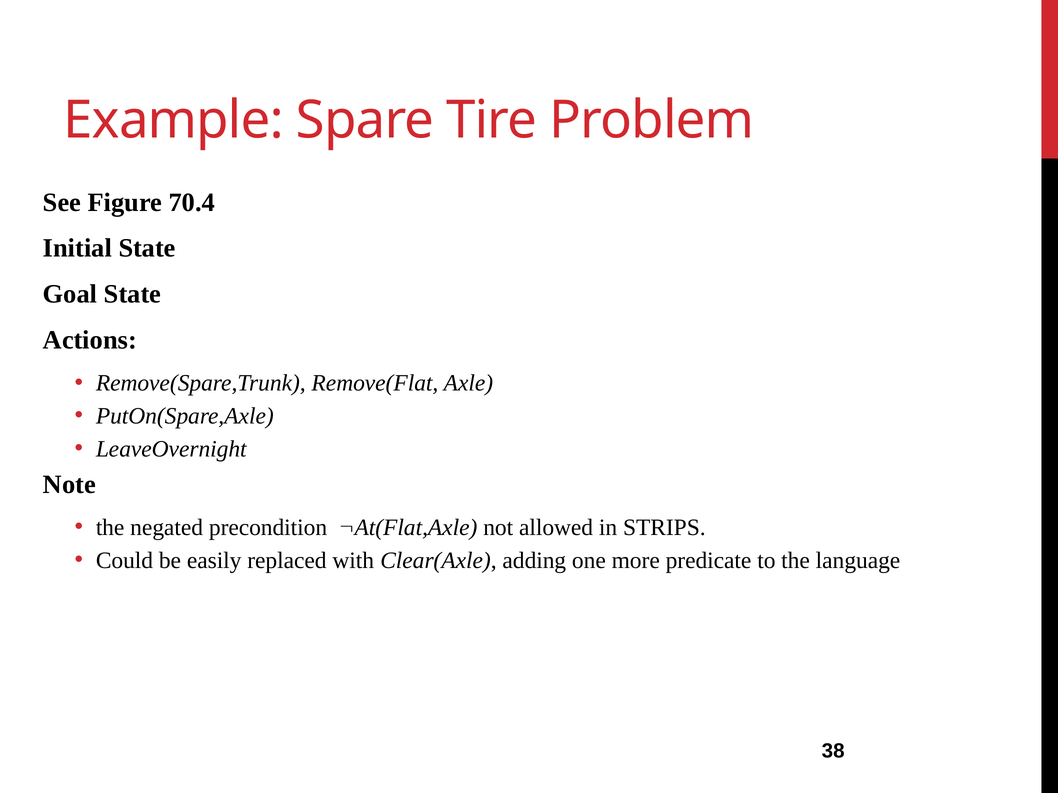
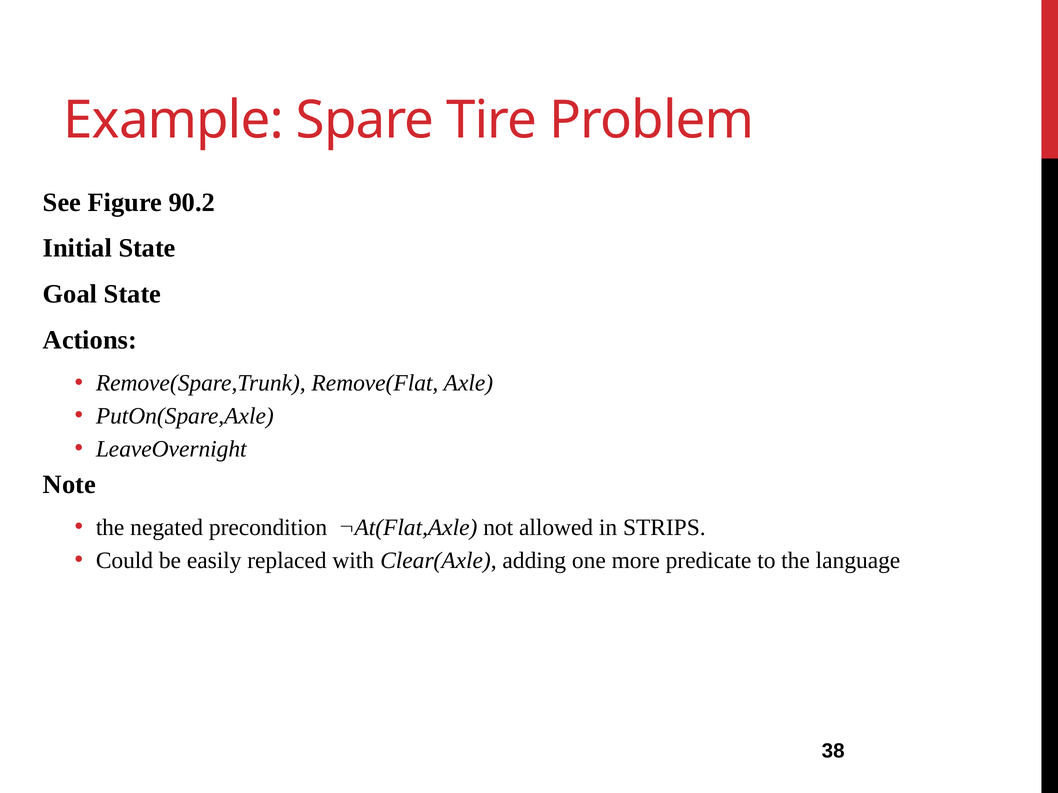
70.4: 70.4 -> 90.2 (192, 202)
